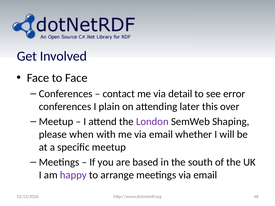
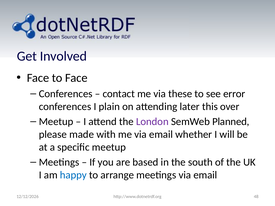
detail: detail -> these (180, 94)
Shaping: Shaping -> Planned (231, 122)
when: when -> made (82, 135)
happy colour: purple -> blue (73, 175)
